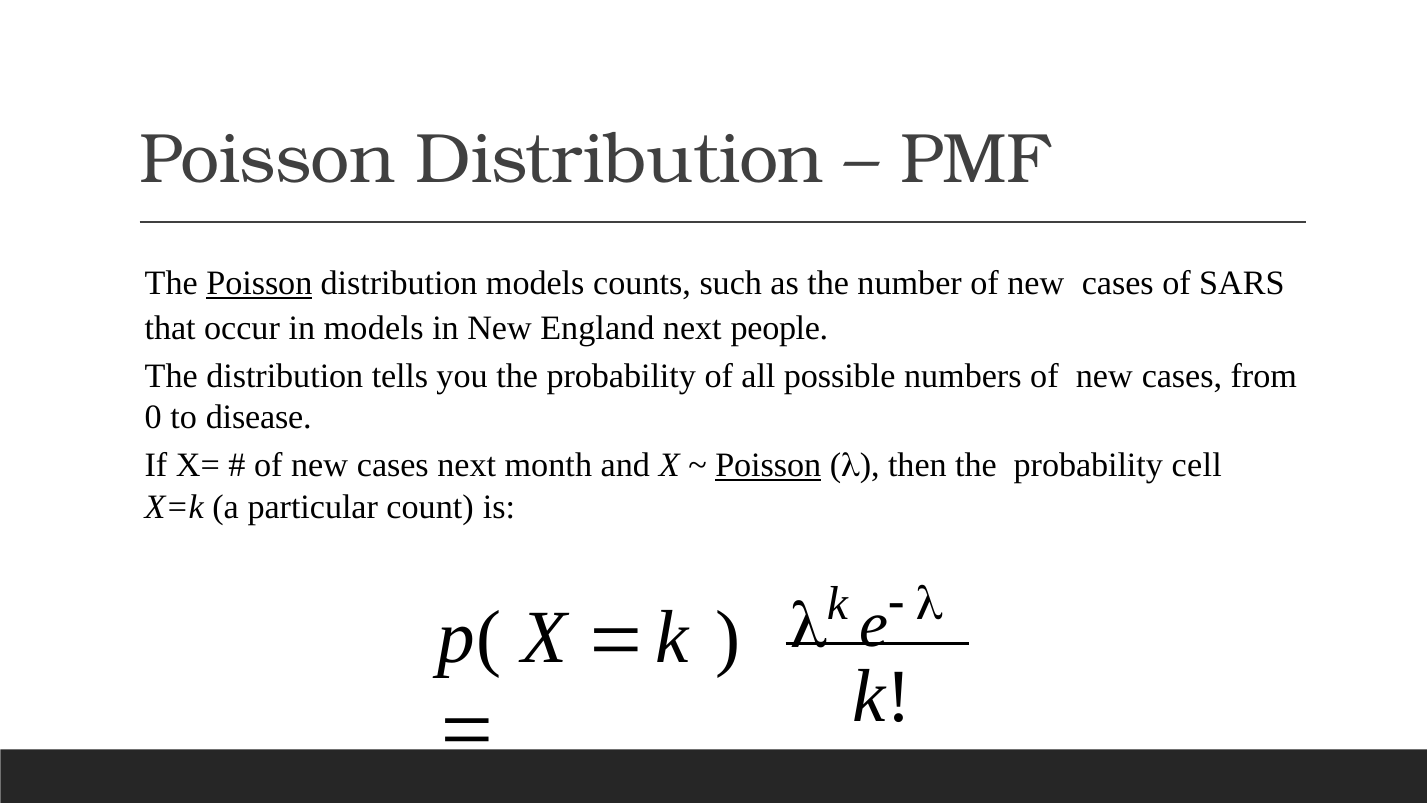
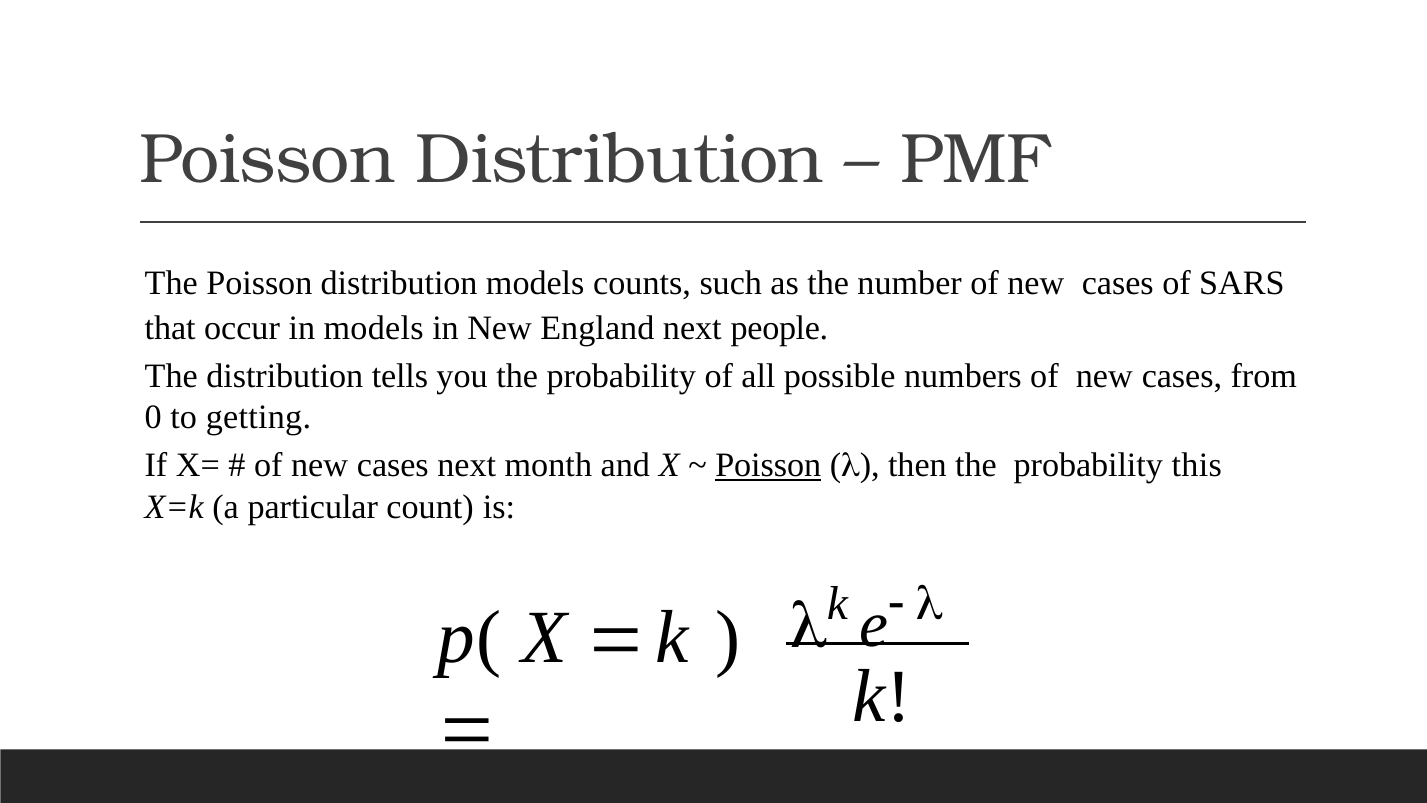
Poisson underline: present -> none (259, 283)
disease: disease -> getting (258, 417)
cell: cell -> this (1197, 466)
